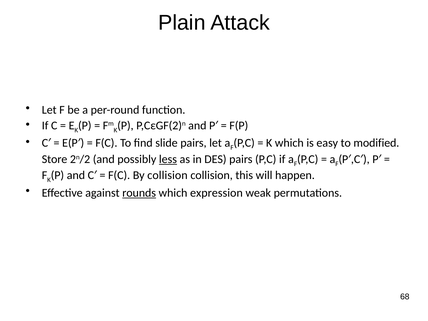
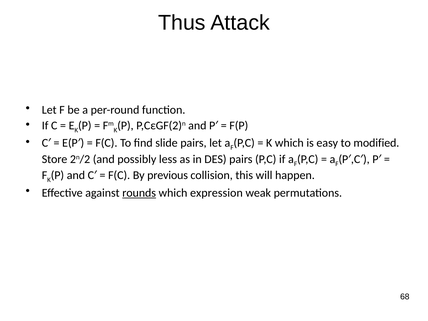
Plain: Plain -> Thus (182, 23)
less underline: present -> none (168, 159)
By collision: collision -> previous (168, 175)
